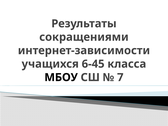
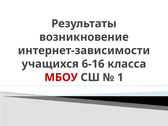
сокращениями: сокращениями -> возникновение (84, 37)
6-45: 6-45 -> 6-16 (93, 64)
МБОУ colour: black -> red (61, 77)
7: 7 -> 1 (120, 77)
